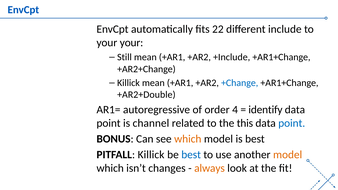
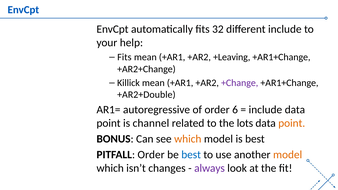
22: 22 -> 32 (218, 29)
your your: your -> help (131, 43)
Still: Still -> Fits (124, 57)
+Include: +Include -> +Leaving (232, 57)
+Change colour: blue -> purple (240, 83)
4: 4 -> 6 (235, 110)
identify: identify -> include (265, 110)
this: this -> lots (245, 123)
point colour: blue -> orange (292, 123)
PITFALL Killick: Killick -> Order (151, 155)
always colour: orange -> purple (210, 168)
